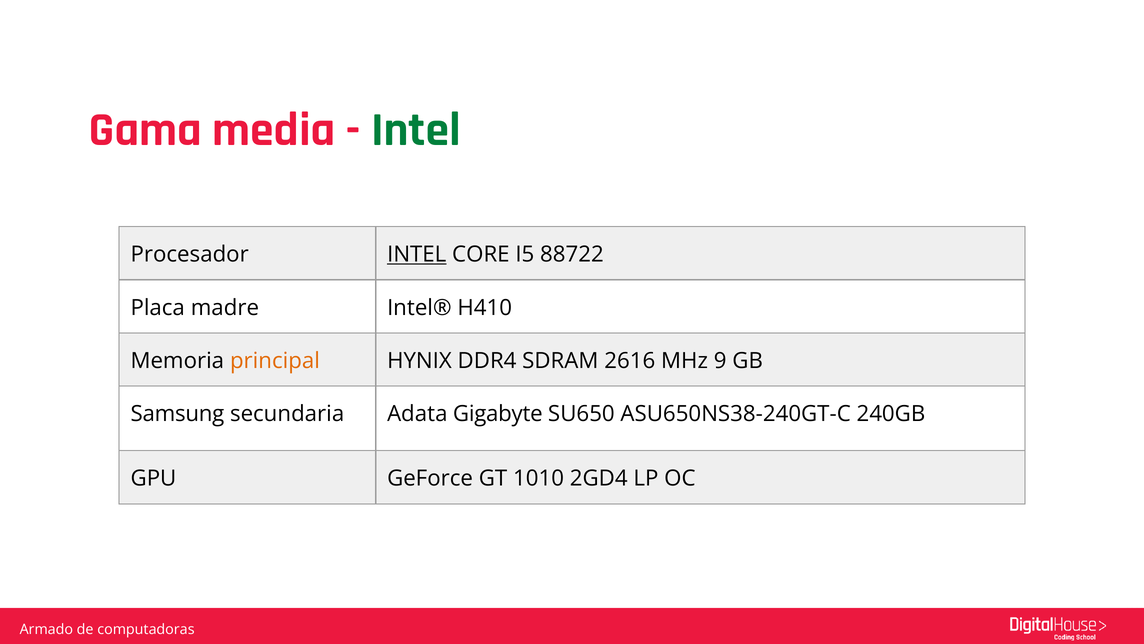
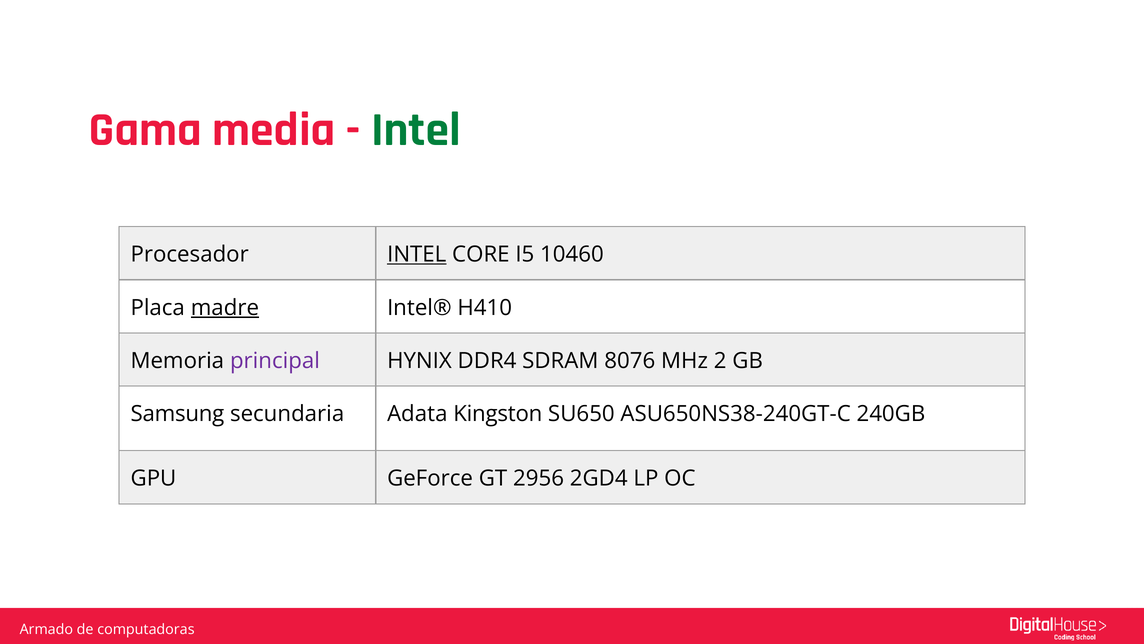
88722: 88722 -> 10460 (572, 254)
madre underline: none -> present (225, 307)
principal colour: orange -> purple (275, 361)
2616: 2616 -> 8076 (630, 361)
9: 9 -> 2 (720, 361)
Gigabyte: Gigabyte -> Kingston (498, 414)
1010: 1010 -> 2956 (539, 478)
